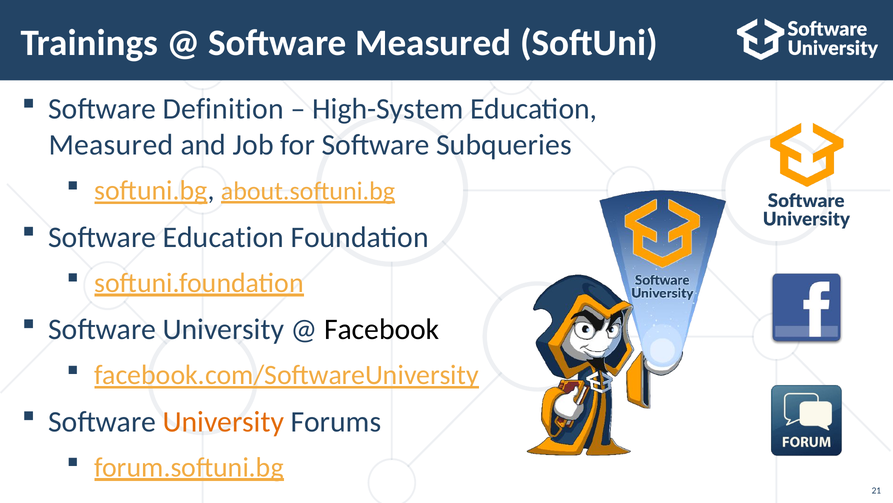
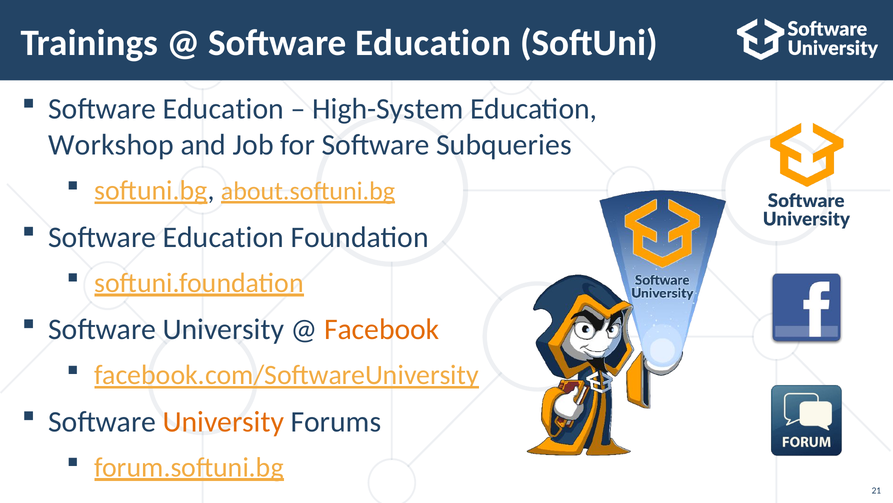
Measured: Measured -> Education (433, 43)
Definition: Definition -> Education (223, 109)
Measured: Measured -> Workshop (111, 145)
Facebook colour: black -> orange (382, 329)
